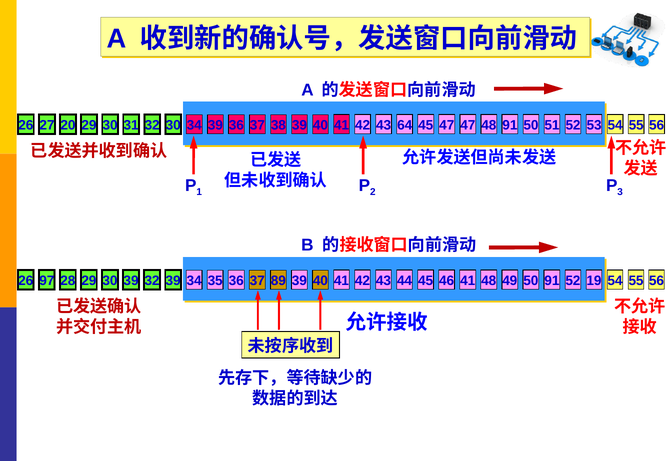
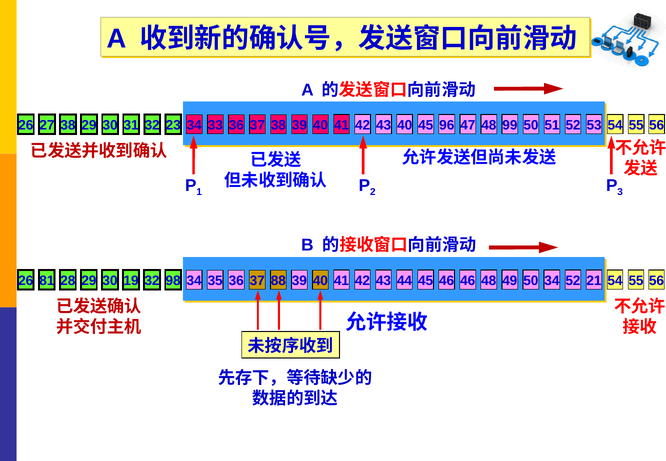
27 20: 20 -> 38 (68, 125)
32 30: 30 -> 23 (173, 125)
34 39: 39 -> 33 (215, 125)
43 64: 64 -> 40 (405, 125)
45 47: 47 -> 96 (447, 125)
48 91: 91 -> 99 (510, 125)
97: 97 -> 81 (47, 281)
30 39: 39 -> 19 (131, 281)
32 39: 39 -> 98 (173, 281)
89: 89 -> 88 (278, 281)
46 41: 41 -> 46 (468, 281)
50 91: 91 -> 34 (552, 281)
19: 19 -> 21 (594, 281)
